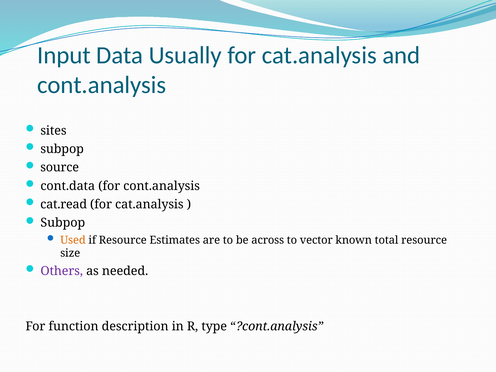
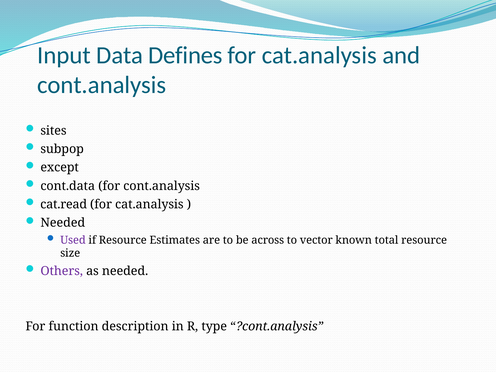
Usually: Usually -> Defines (185, 55)
source: source -> except (60, 168)
Subpop: Subpop -> Needed (63, 223)
Used colour: orange -> purple (73, 240)
